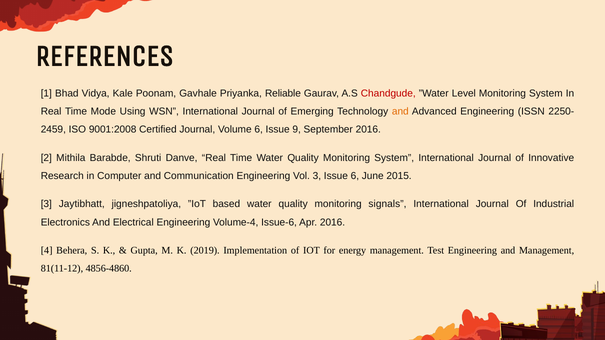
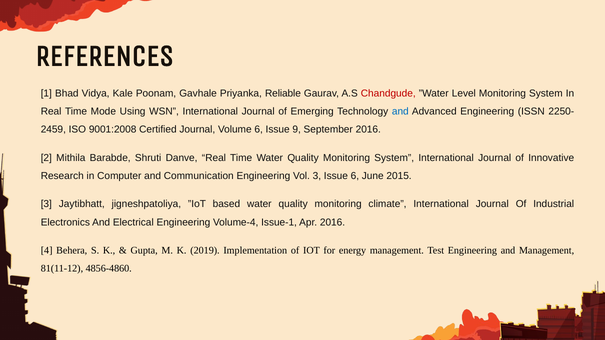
and colour: orange -> blue (400, 112)
signals: signals -> climate (388, 204)
Issue-6: Issue-6 -> Issue-1 (279, 222)
